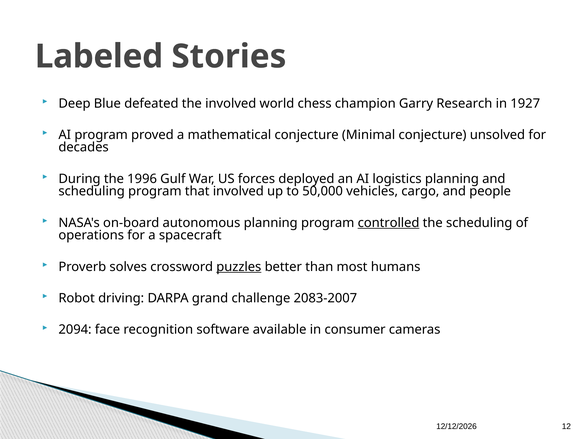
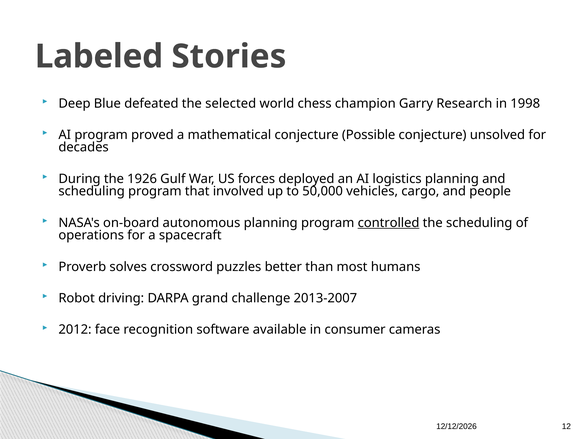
the involved: involved -> selected (231, 103)
1927: 1927 -> 1998 (525, 103)
Minimal: Minimal -> Possible (369, 135)
1996: 1996 -> 1926 (142, 179)
puzzles underline: present -> none (239, 267)
2083-2007: 2083-2007 -> 2013-2007 (325, 298)
2094: 2094 -> 2012 (75, 329)
